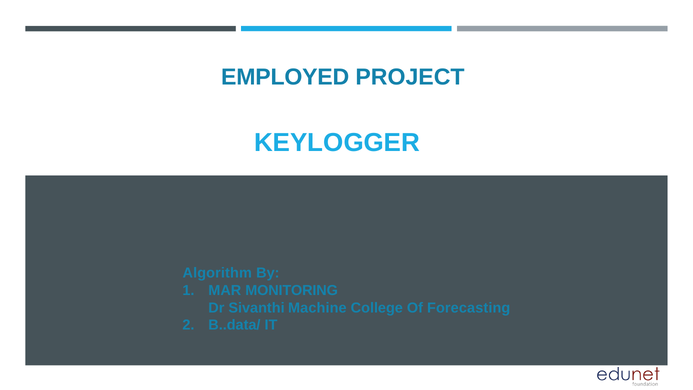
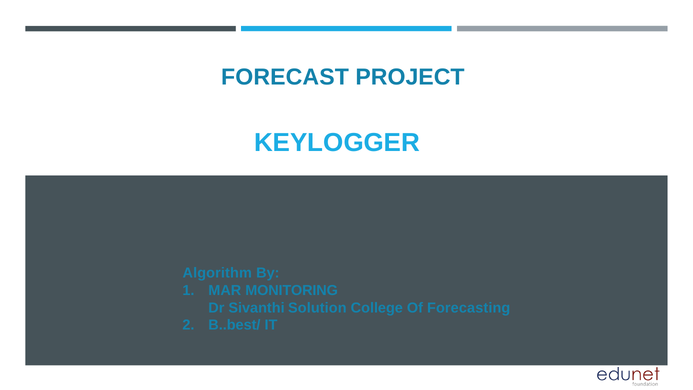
EMPLOYED: EMPLOYED -> FORECAST (285, 77)
Machine: Machine -> Solution (317, 308)
B..data/: B..data/ -> B..best/ (234, 325)
